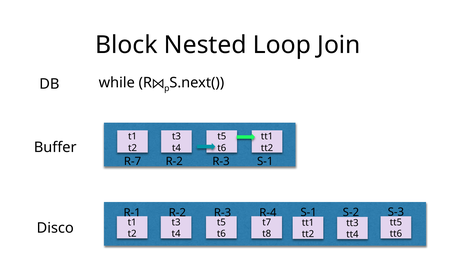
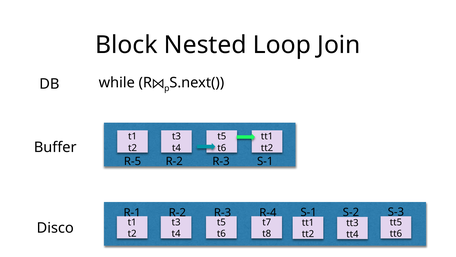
R-7: R-7 -> R-5 (133, 161)
